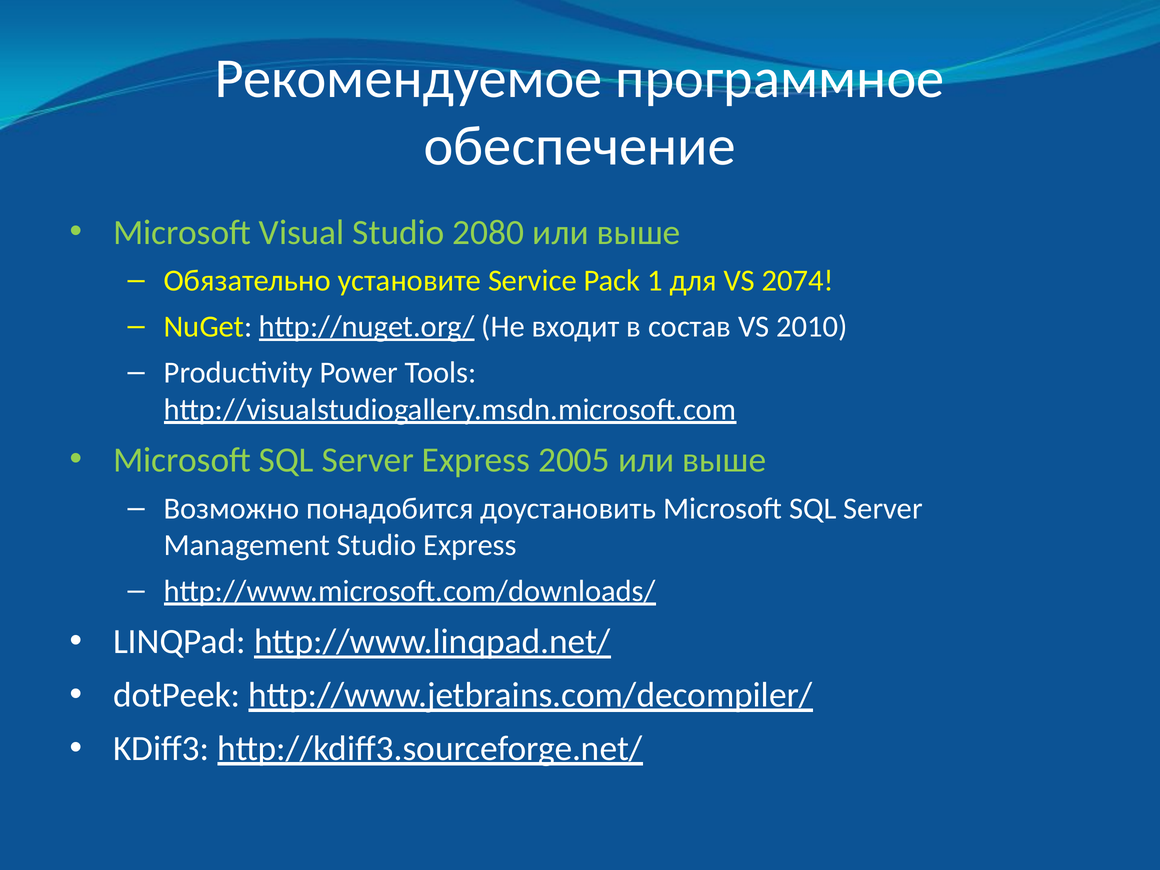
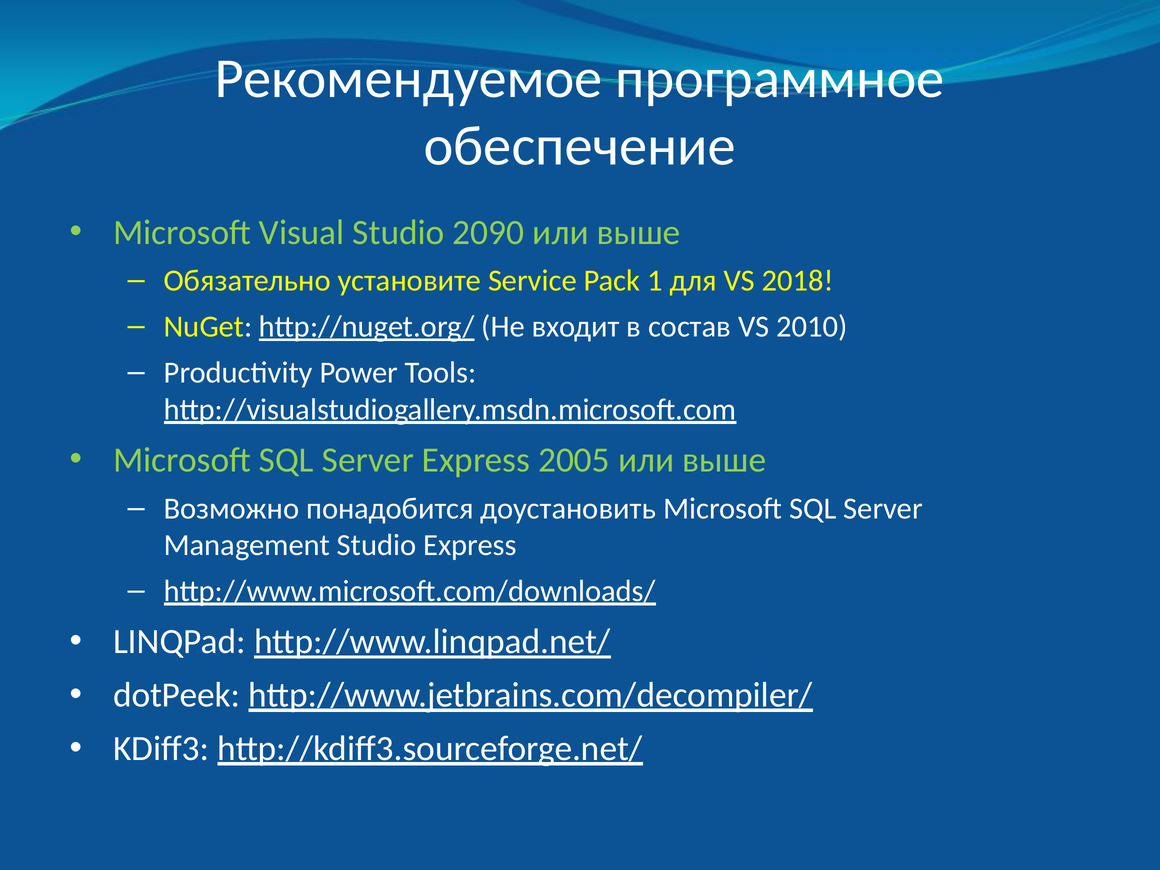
2080: 2080 -> 2090 (488, 233)
2074: 2074 -> 2018 (798, 281)
